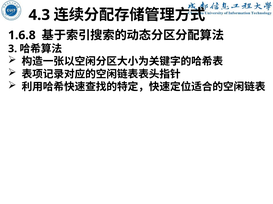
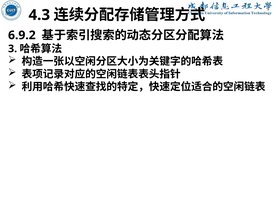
1.6.8: 1.6.8 -> 6.9.2 (22, 35)
